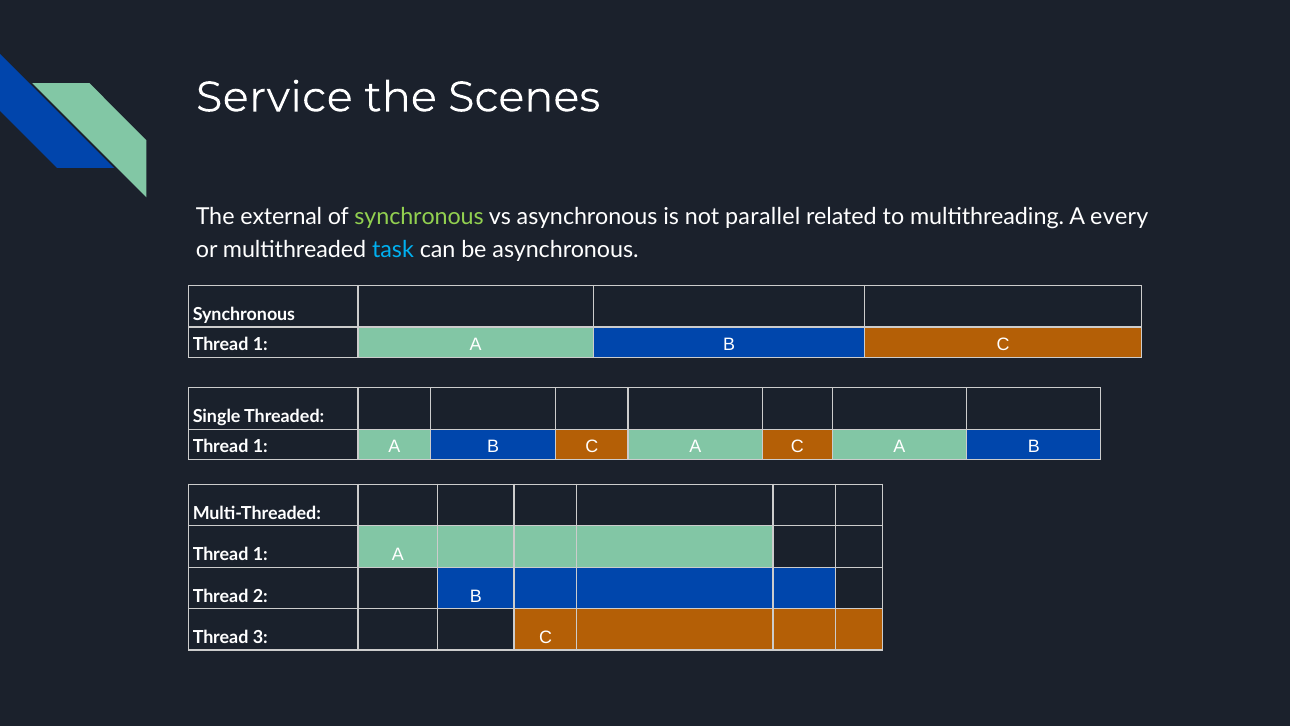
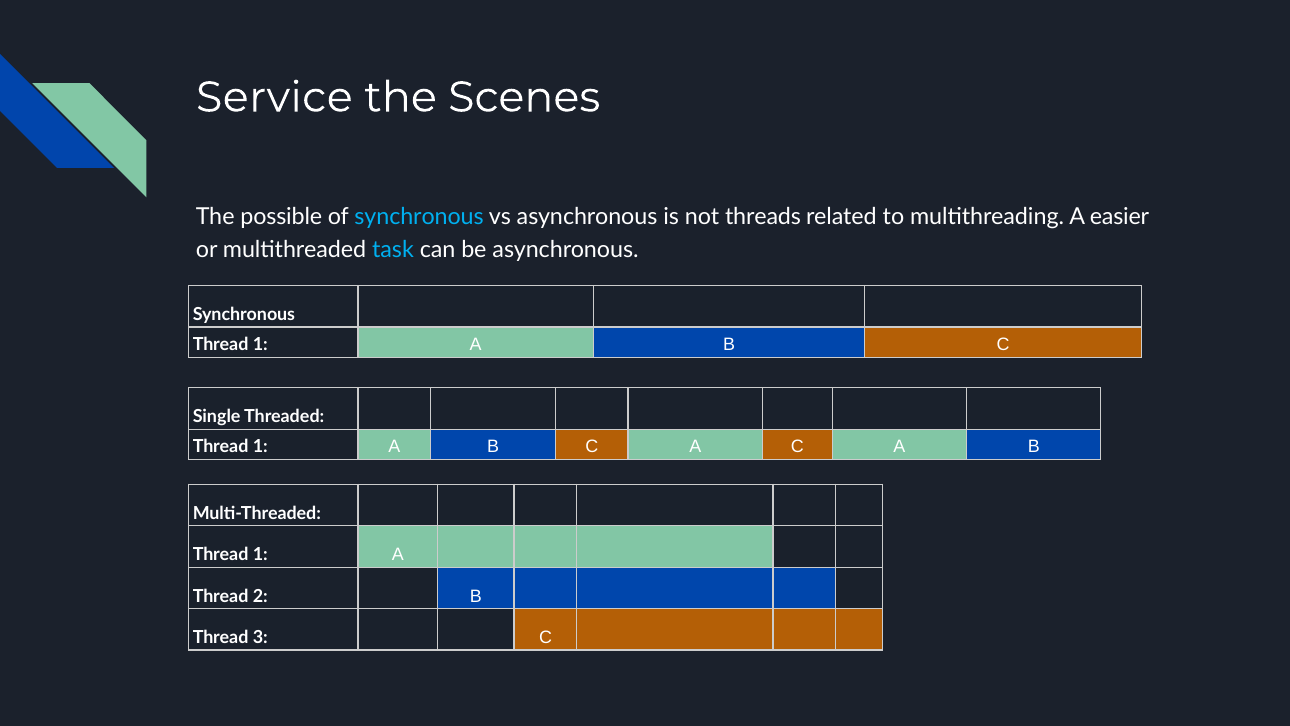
external: external -> possible (281, 217)
synchronous colour: light green -> light blue (419, 217)
parallel: parallel -> threads (763, 217)
every: every -> easier (1120, 217)
